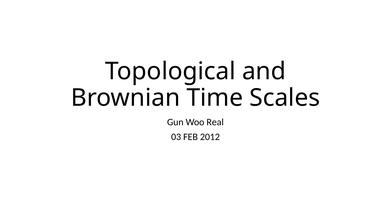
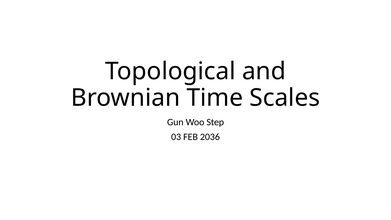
Real: Real -> Step (215, 122)
2012: 2012 -> 2036 (210, 137)
